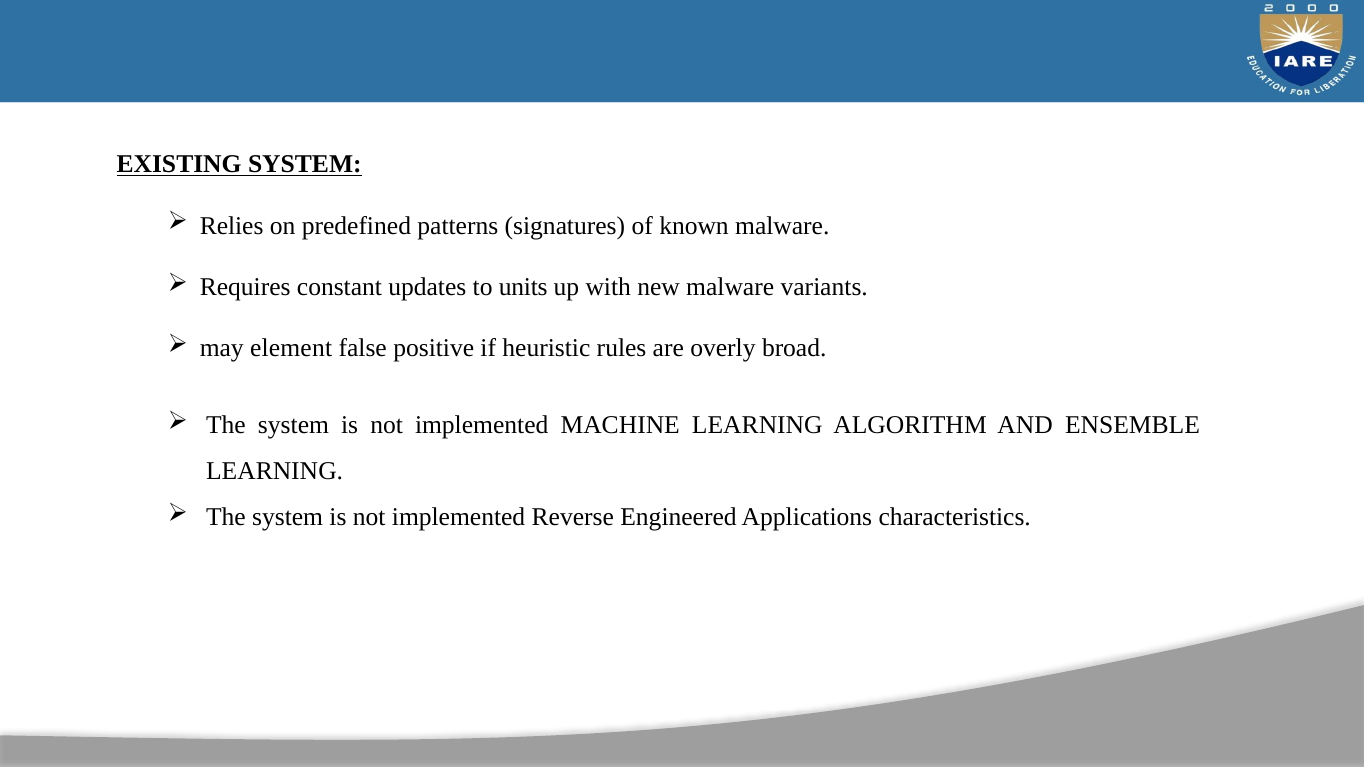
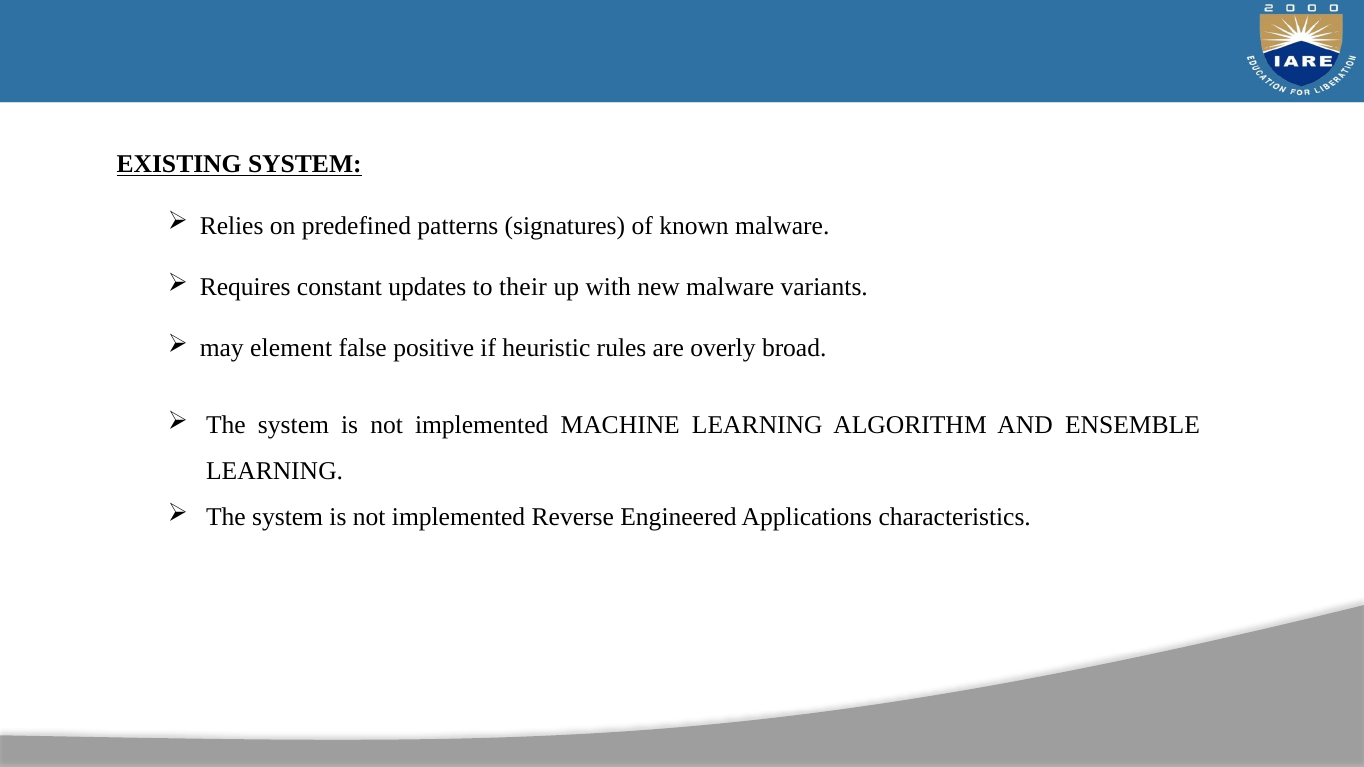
units: units -> their (523, 287)
